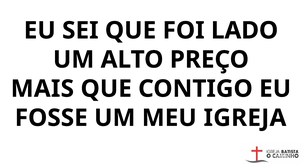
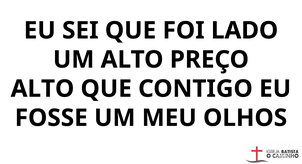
MAIS: MAIS -> ALTO (42, 89)
IGREJA: IGREJA -> OLHOS (245, 118)
